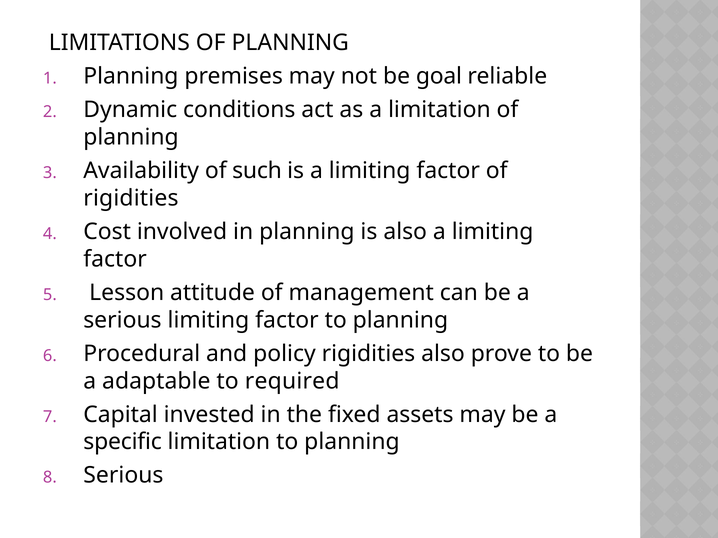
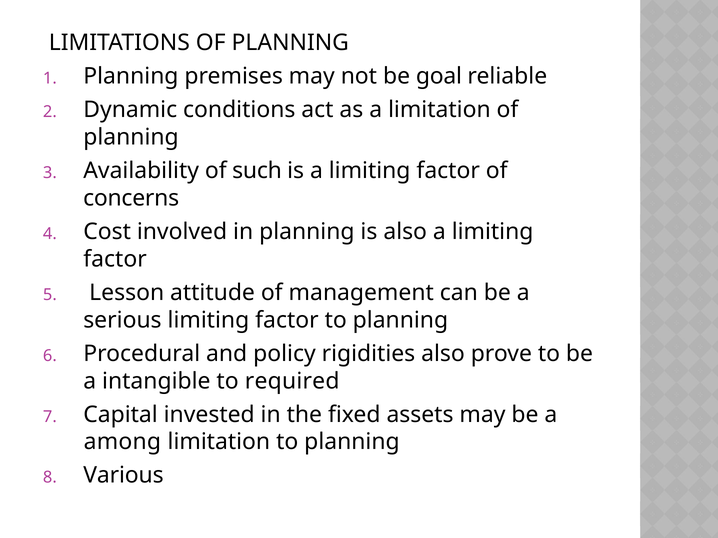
rigidities: rigidities -> concerns (131, 198)
adaptable: adaptable -> intangible (156, 381)
specific: specific -> among (122, 442)
Serious: Serious -> Various (123, 476)
